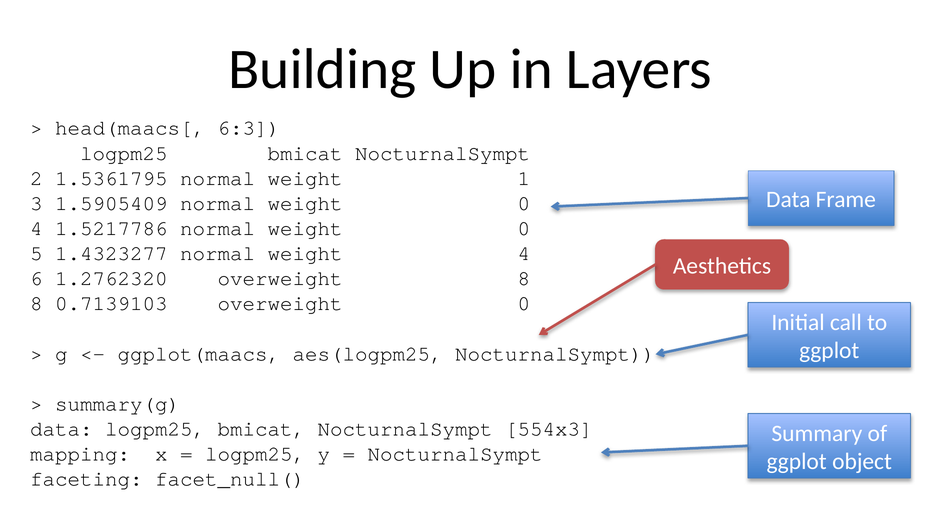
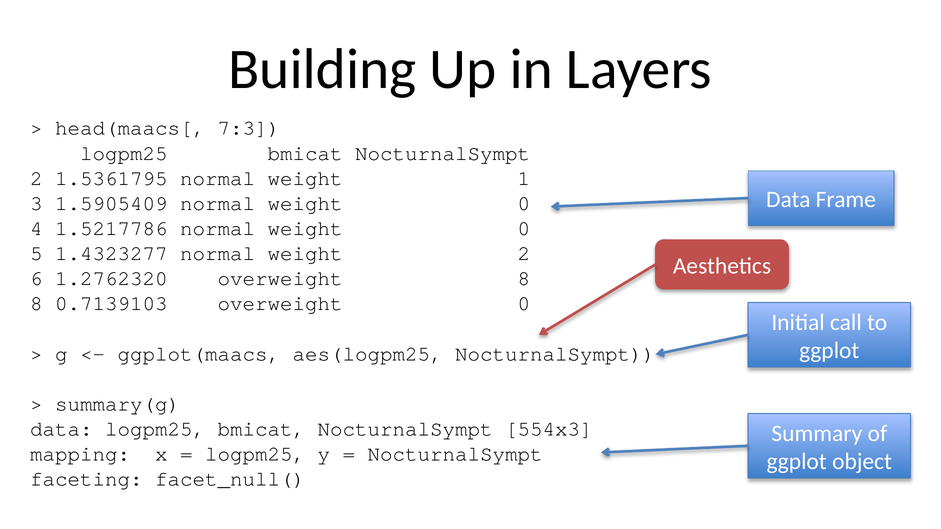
6:3: 6:3 -> 7:3 (249, 128)
weight 4: 4 -> 2 (524, 254)
